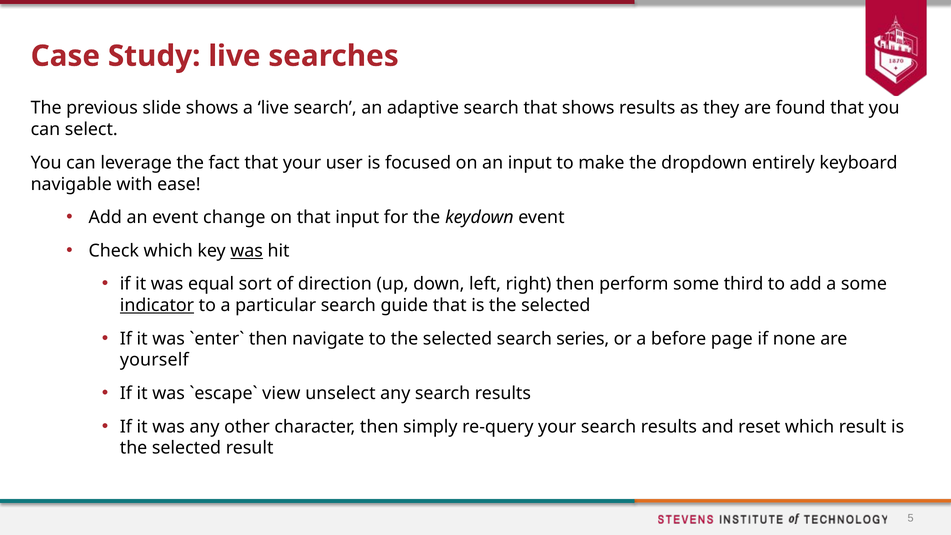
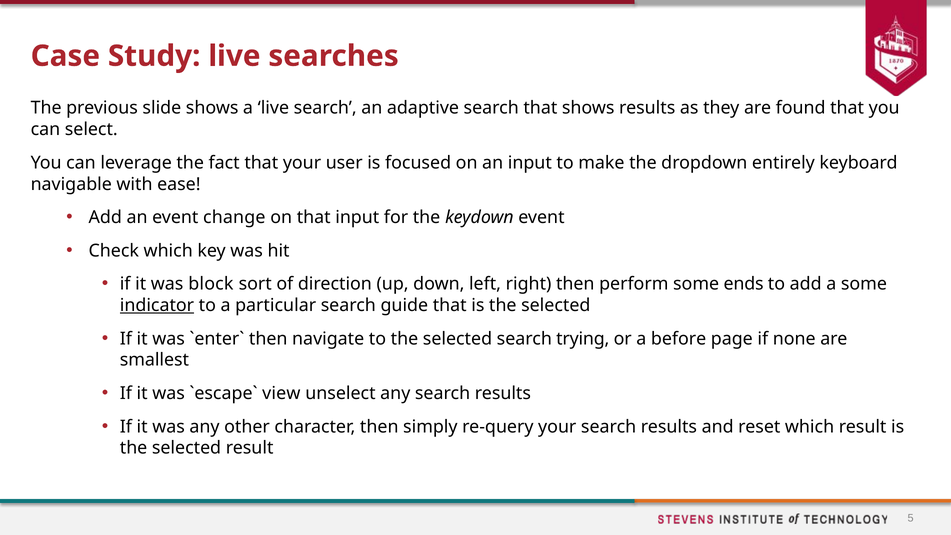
was underline: present -> none (247, 251)
equal: equal -> block (211, 284)
third: third -> ends (744, 284)
series: series -> trying (583, 339)
yourself: yourself -> smallest (154, 360)
